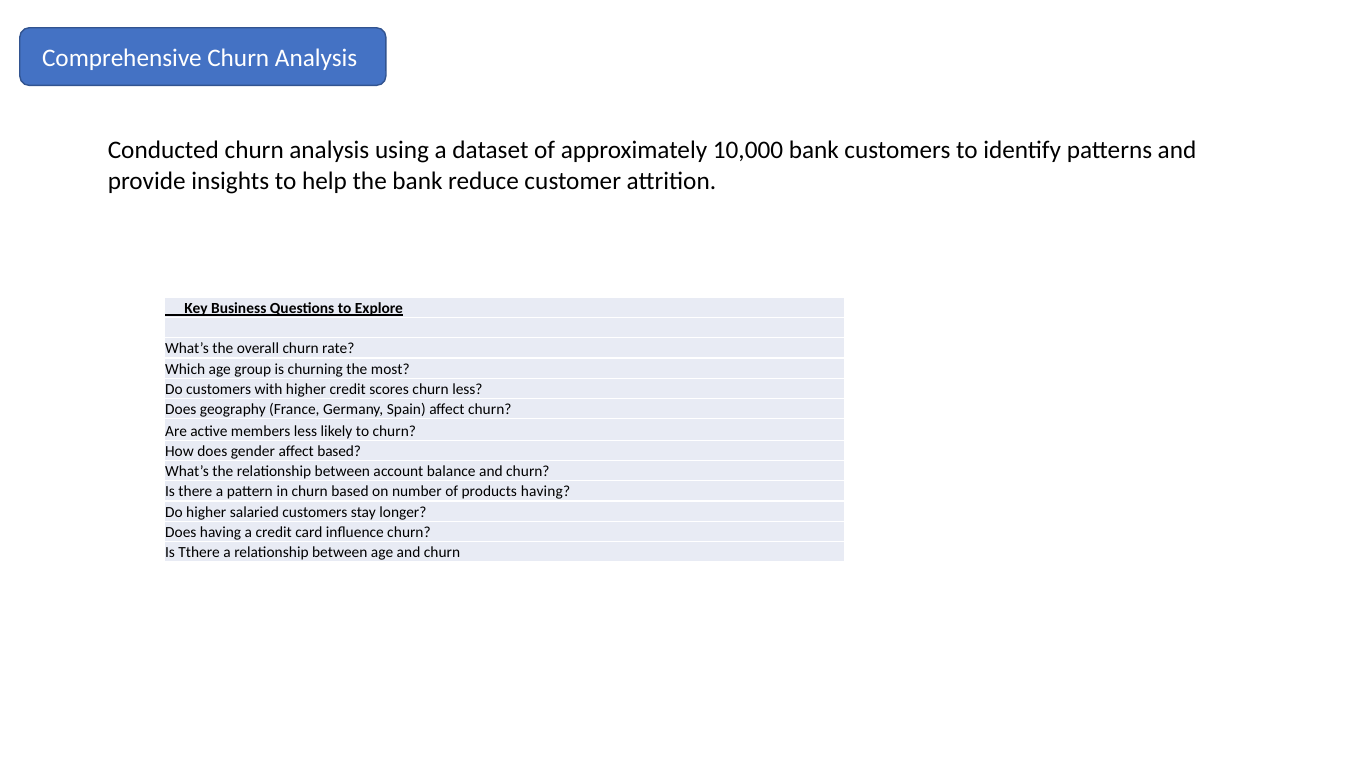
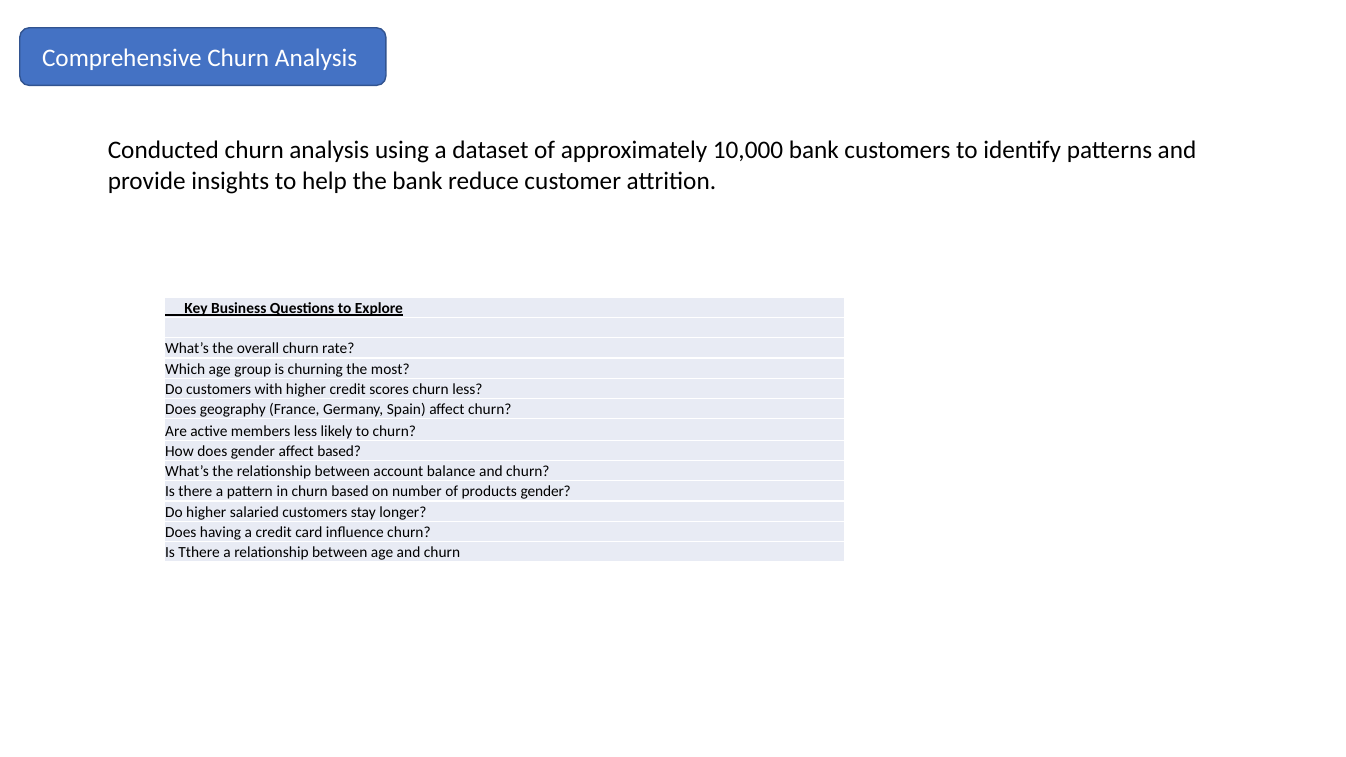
products having: having -> gender (546, 492)
